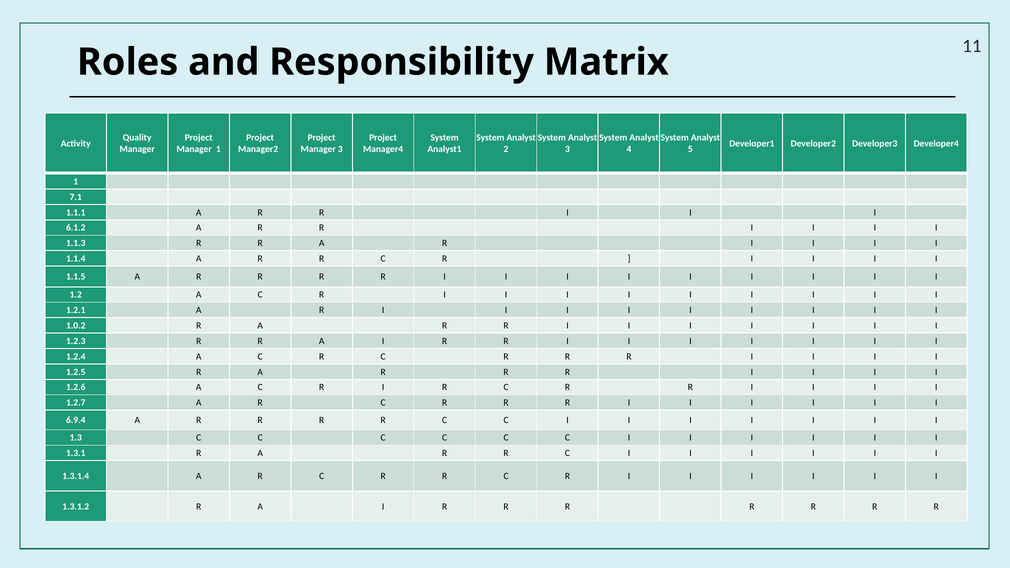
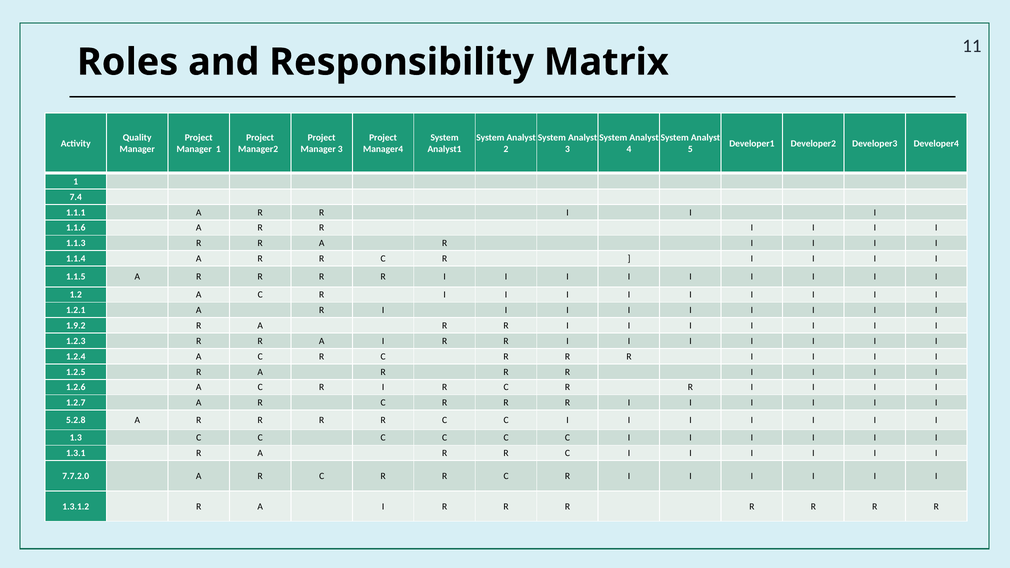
7.1: 7.1 -> 7.4 (76, 197)
6.1.2: 6.1.2 -> 1.1.6 (76, 228)
1.0.2: 1.0.2 -> 1.9.2 (76, 326)
6.9.4: 6.9.4 -> 5.2.8 (76, 420)
1.3.1.4: 1.3.1.4 -> 7.7.2.0 (76, 476)
